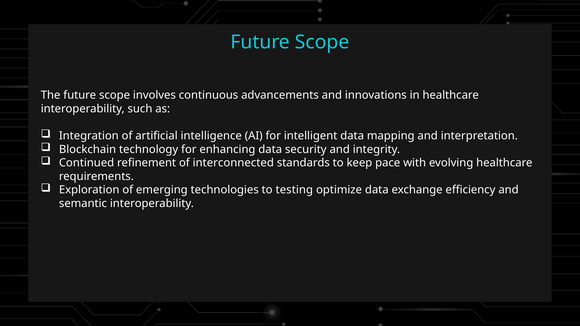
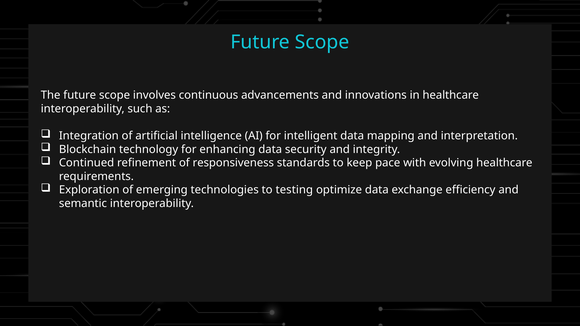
interconnected: interconnected -> responsiveness (233, 163)
